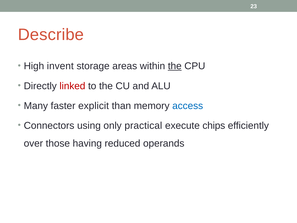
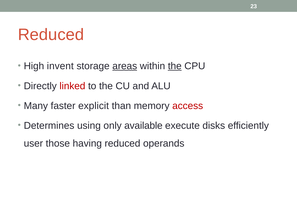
Describe: Describe -> Reduced (51, 35)
areas underline: none -> present (125, 66)
access colour: blue -> red (188, 106)
Connectors: Connectors -> Determines (49, 125)
practical: practical -> available (143, 125)
chips: chips -> disks (214, 125)
over: over -> user (33, 143)
